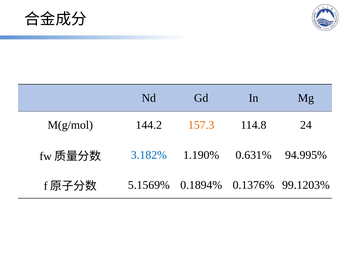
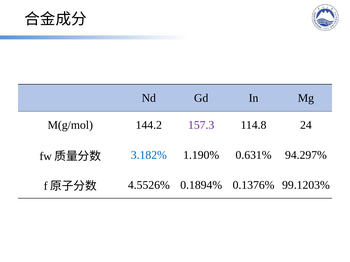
157.3 colour: orange -> purple (201, 125)
94.995%: 94.995% -> 94.297% (306, 155)
5.1569%: 5.1569% -> 4.5526% (149, 185)
